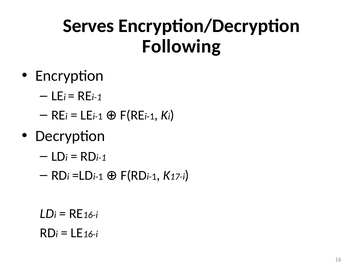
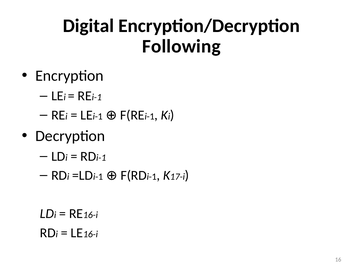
Serves: Serves -> Digital (88, 26)
